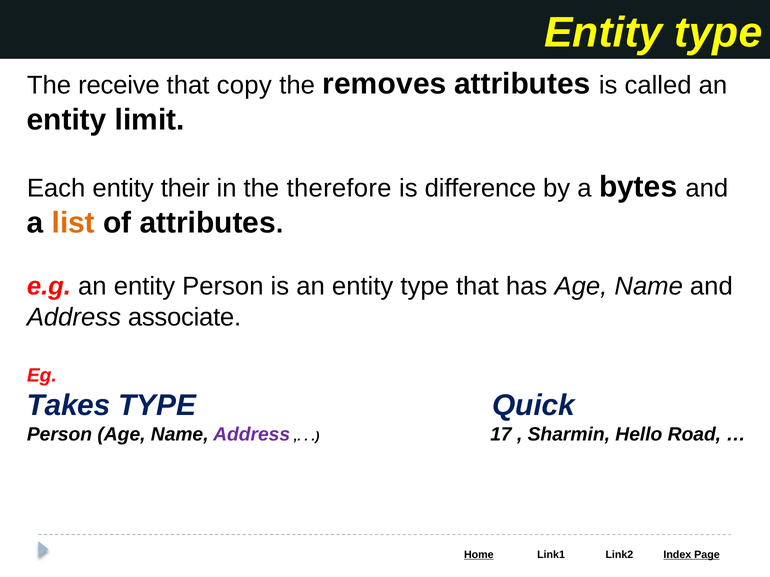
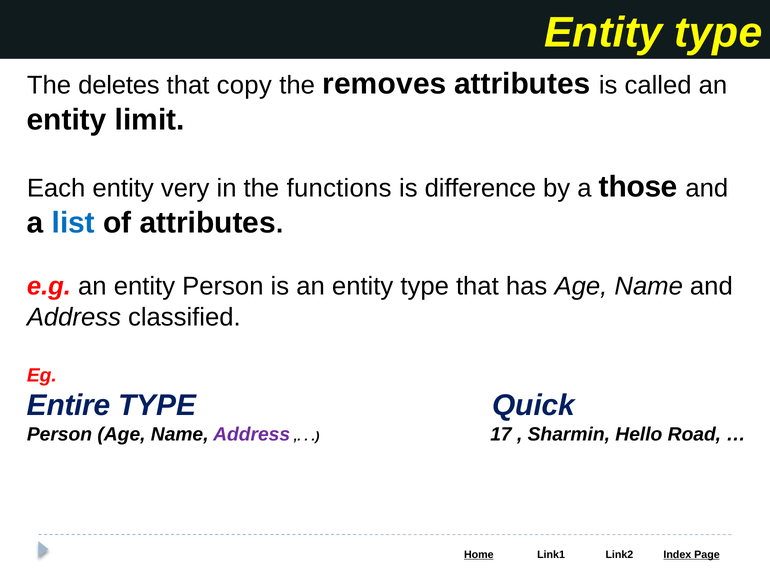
receive: receive -> deletes (119, 86)
their: their -> very (185, 188)
therefore: therefore -> functions (339, 188)
bytes: bytes -> those (638, 187)
list colour: orange -> blue (73, 223)
associate: associate -> classified (184, 318)
Takes: Takes -> Entire (69, 406)
